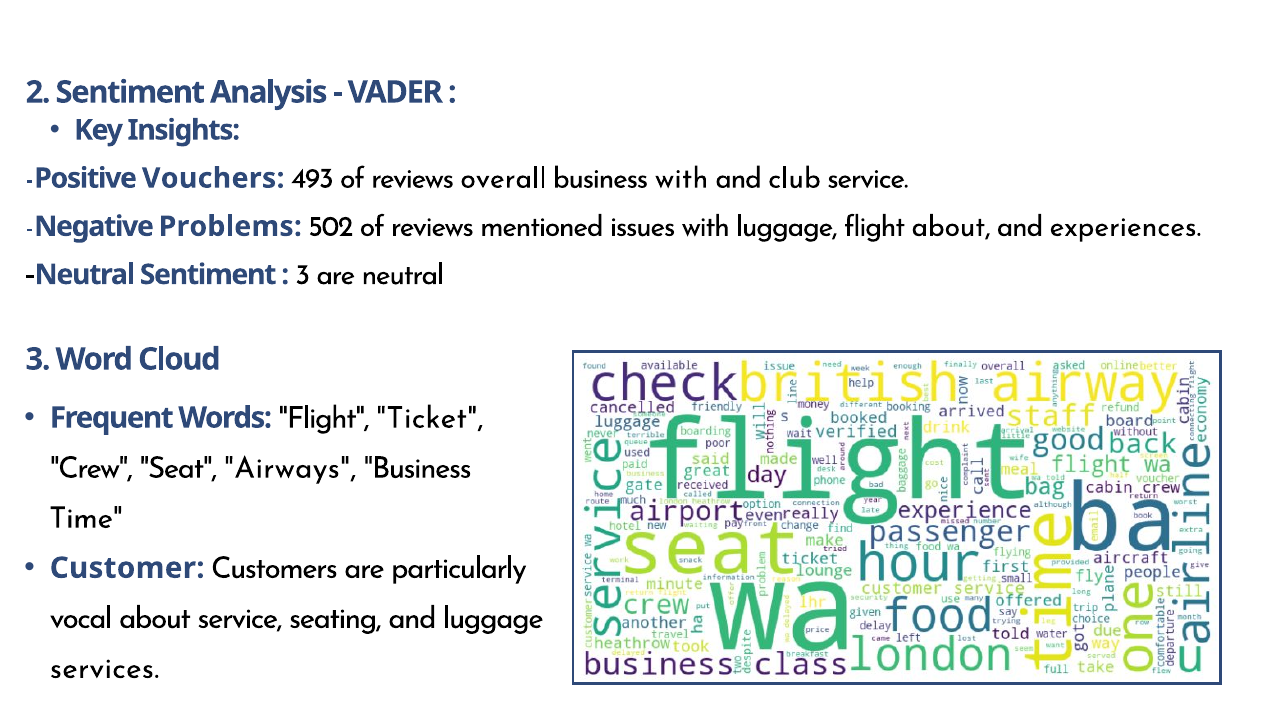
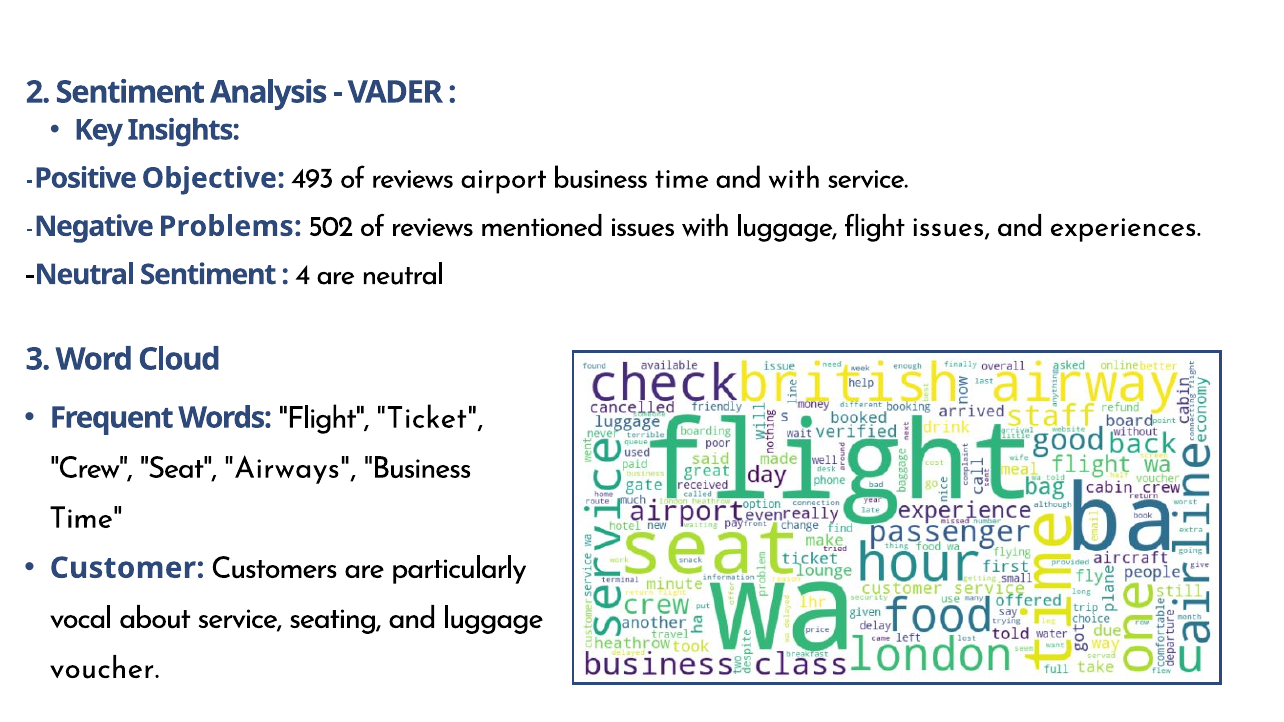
Vouchers: Vouchers -> Objective (213, 178)
overall: overall -> airport (504, 178)
with: with -> time (682, 178)
and club: club -> with (794, 178)
flight about: about -> issues (951, 227)
3: 3 -> 4 (303, 275)
services: services -> voucher (105, 668)
